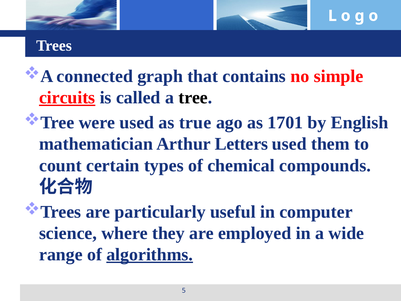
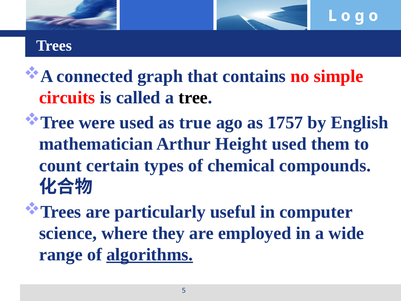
circuits underline: present -> none (67, 98)
1701: 1701 -> 1757 (285, 123)
Letters: Letters -> Height (241, 144)
